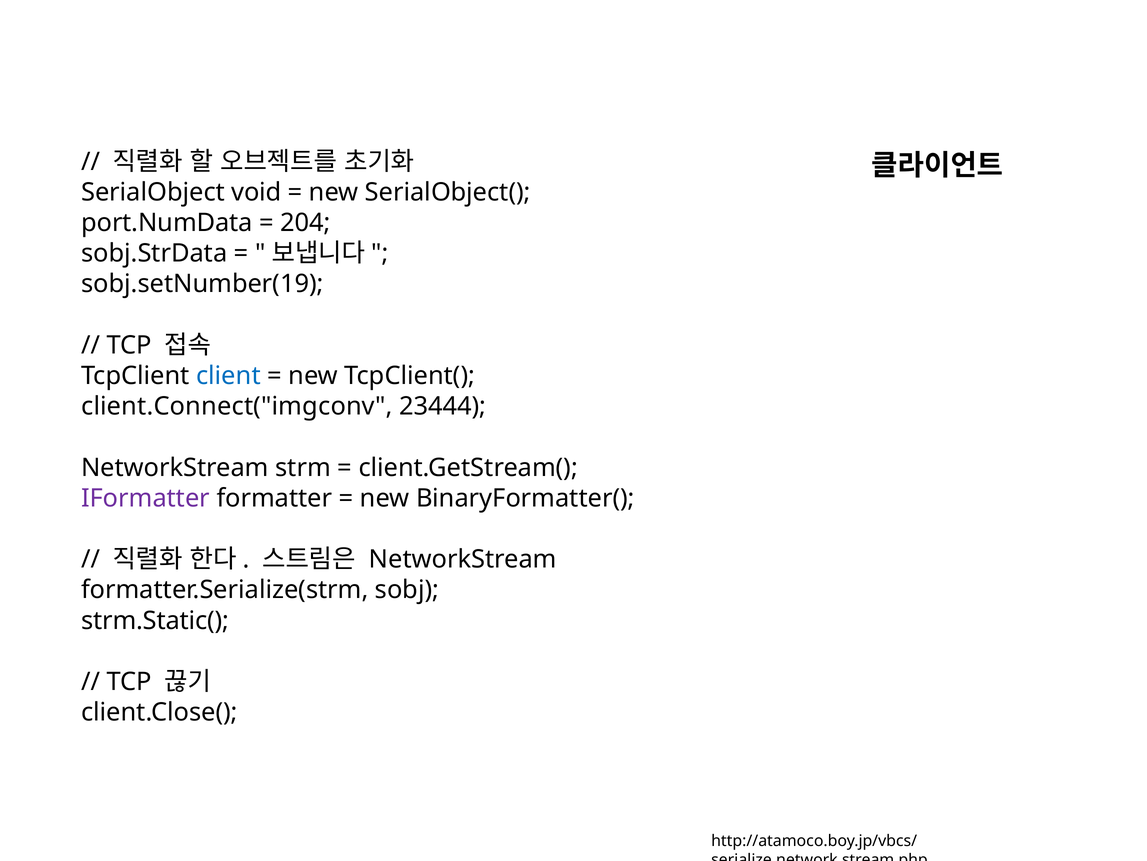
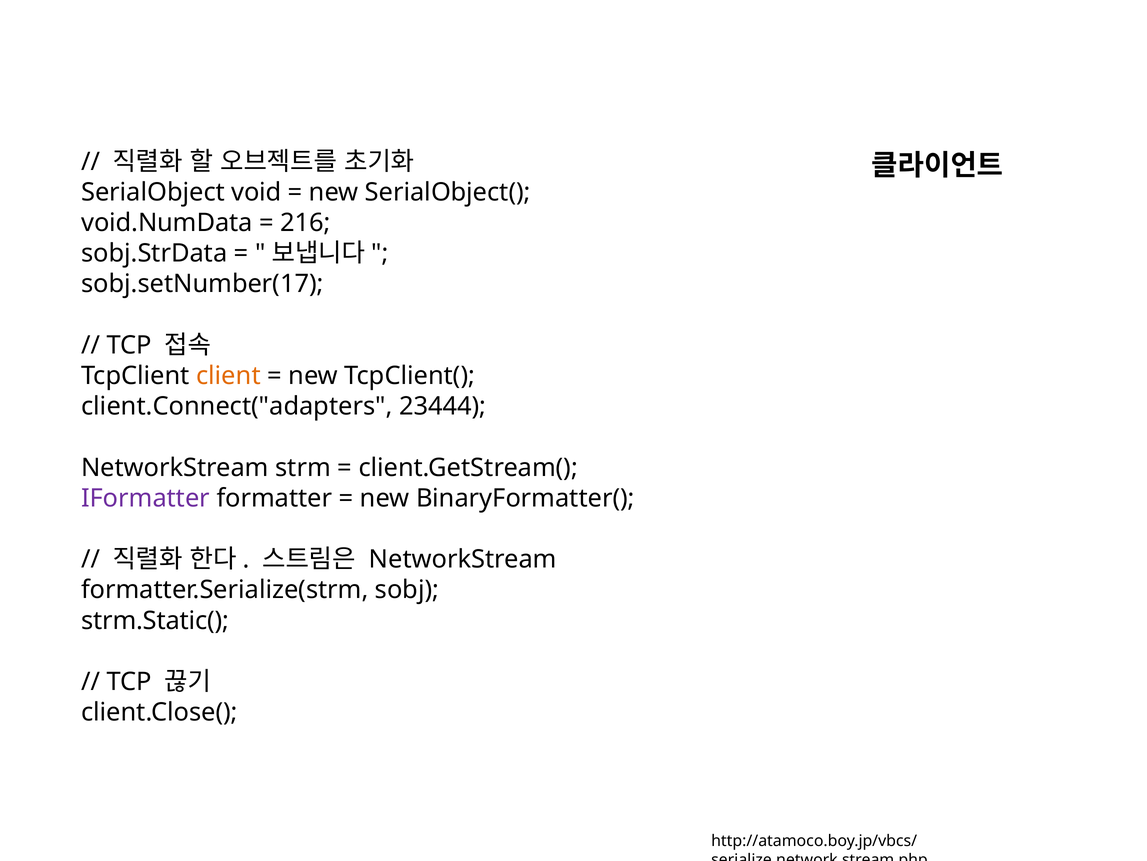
port.NumData: port.NumData -> void.NumData (167, 223)
204: 204 -> 216 (305, 223)
sobj.setNumber(19: sobj.setNumber(19 -> sobj.setNumber(17 (202, 284)
client colour: blue -> orange (228, 376)
client.Connect("imgconv: client.Connect("imgconv -> client.Connect("adapters (237, 406)
